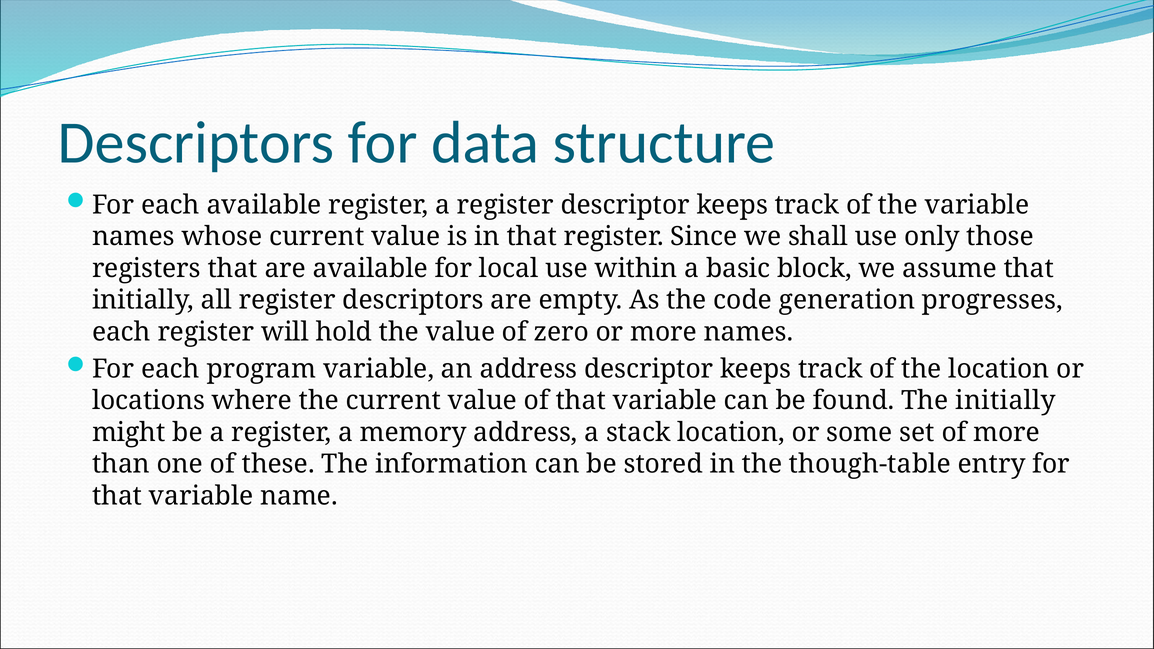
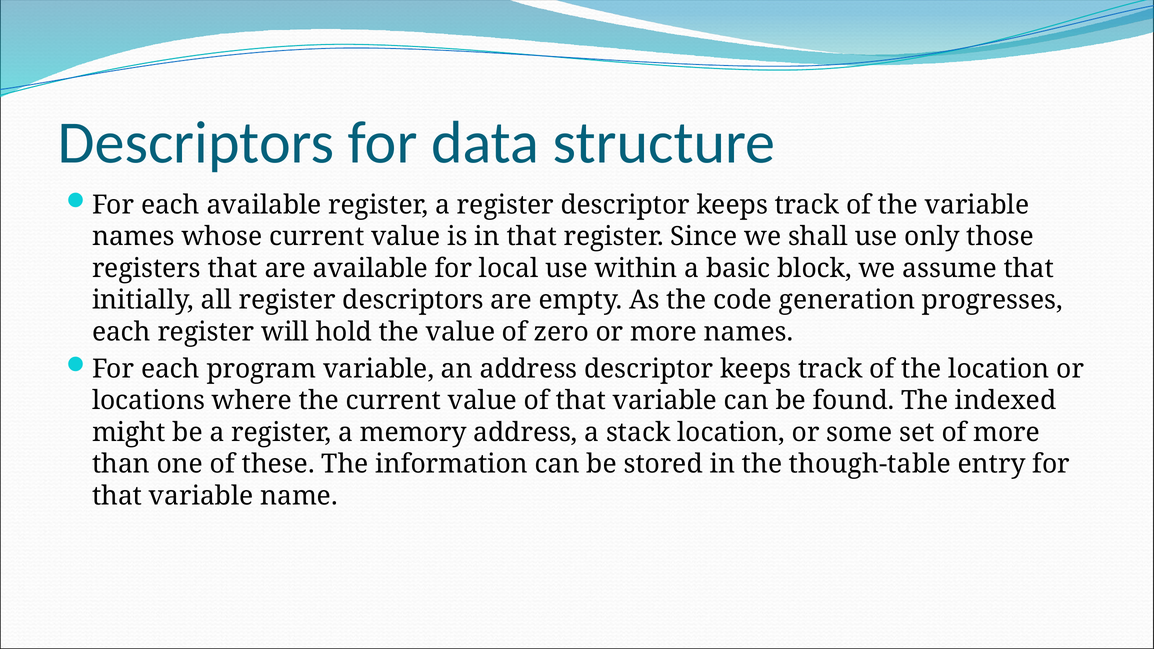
The initially: initially -> indexed (1006, 401)
